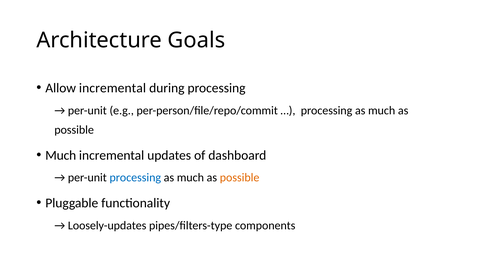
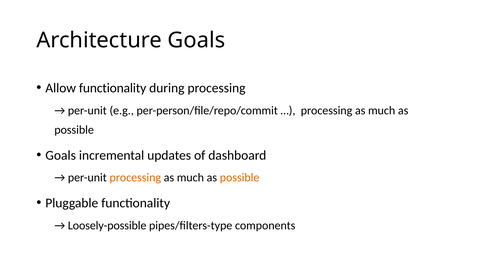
Allow incremental: incremental -> functionality (113, 88)
Much: Much -> Goals (61, 155)
processing colour: blue -> orange (135, 178)
Loosely-updates: Loosely-updates -> Loosely-possible (107, 225)
